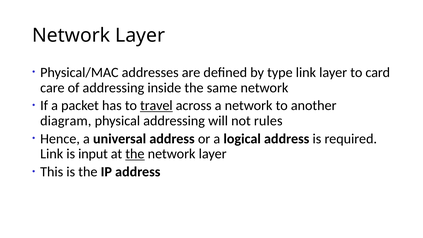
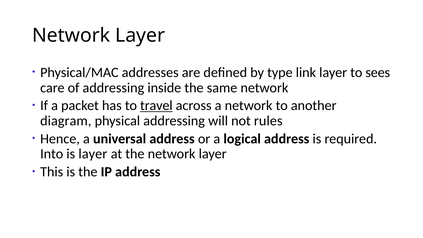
card: card -> sees (378, 72)
Link: Link -> Into (52, 154)
is input: input -> layer (93, 154)
the underline: present -> none (135, 154)
